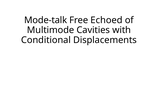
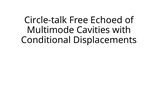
Mode-talk: Mode-talk -> Circle-talk (46, 20)
